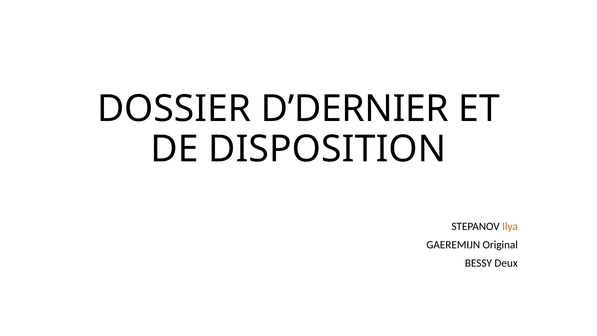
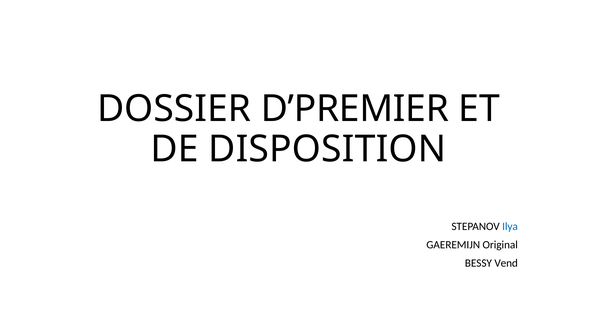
D’DERNIER: D’DERNIER -> D’PREMIER (355, 109)
Ilya colour: orange -> blue (510, 226)
Deux: Deux -> Vend (506, 263)
